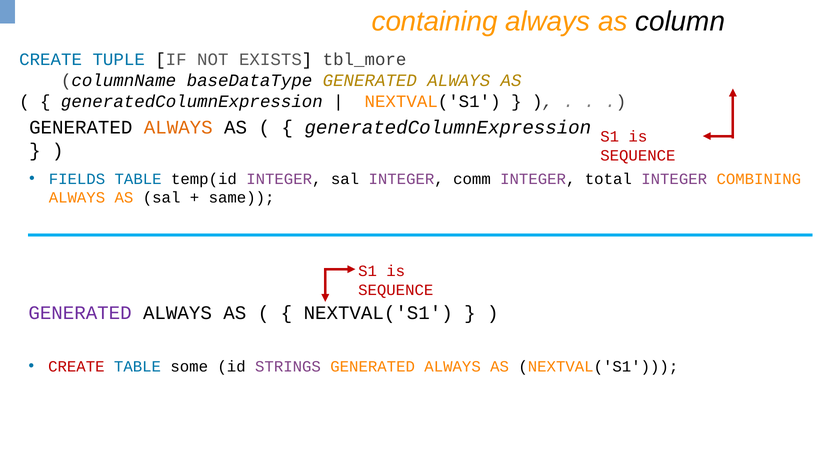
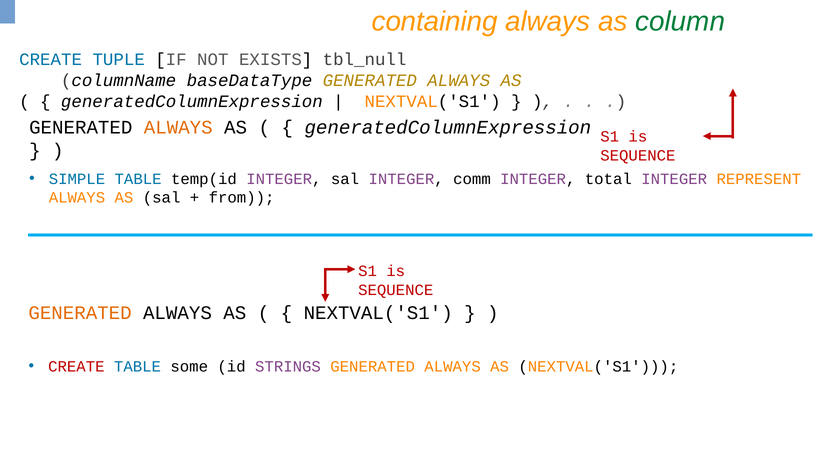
column colour: black -> green (680, 22)
tbl_more: tbl_more -> tbl_null (365, 60)
FIELDS: FIELDS -> SIMPLE (77, 179)
COMBINING: COMBINING -> REPRESENT (759, 179)
same: same -> from (242, 198)
GENERATED colour: purple -> orange (80, 313)
